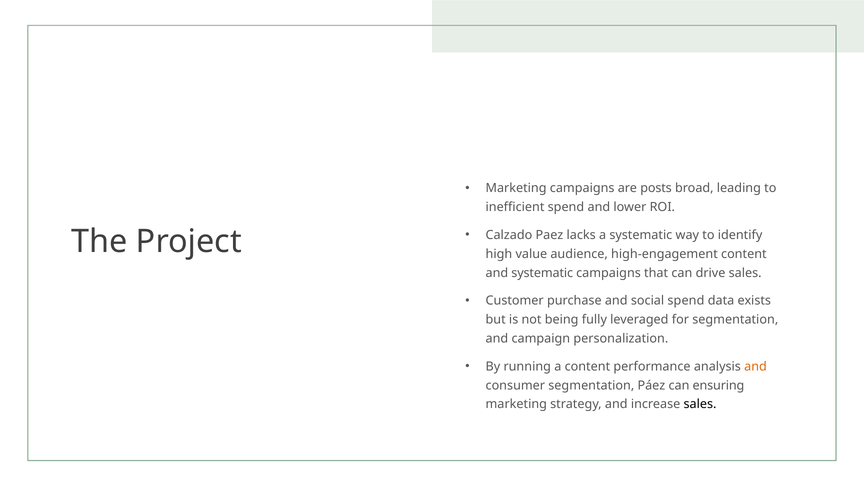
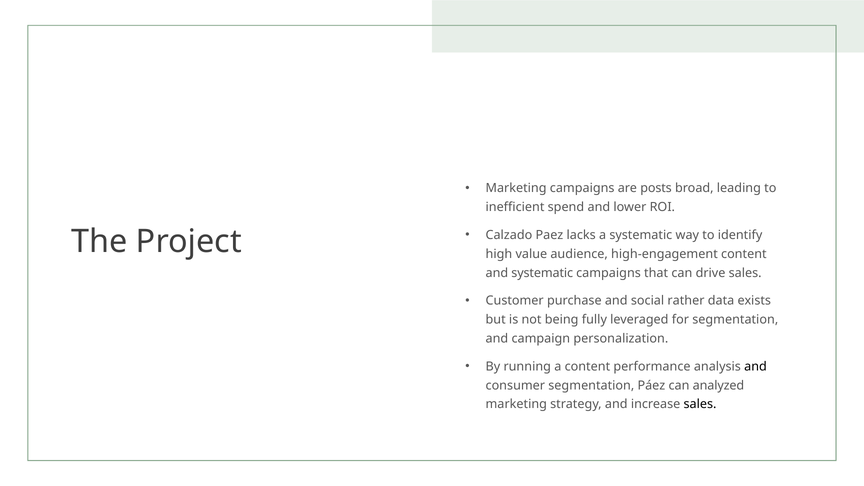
social spend: spend -> rather (686, 301)
and colour: orange -> black (755, 366)
ensuring: ensuring -> analyzed (718, 385)
